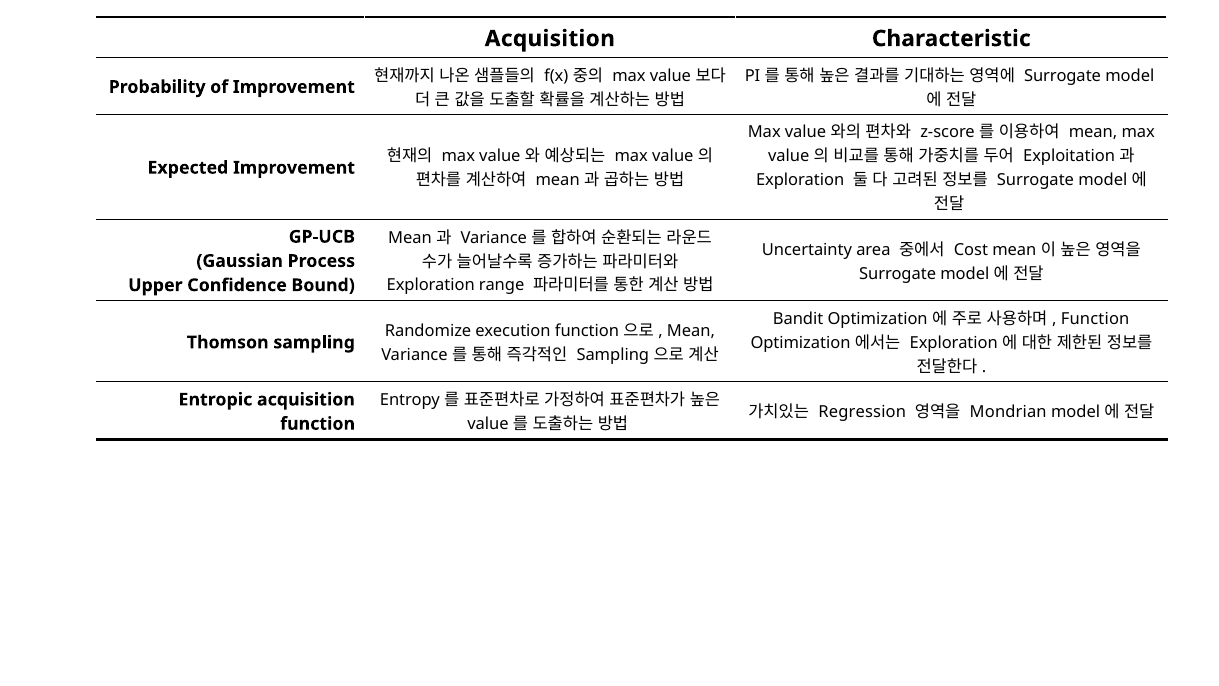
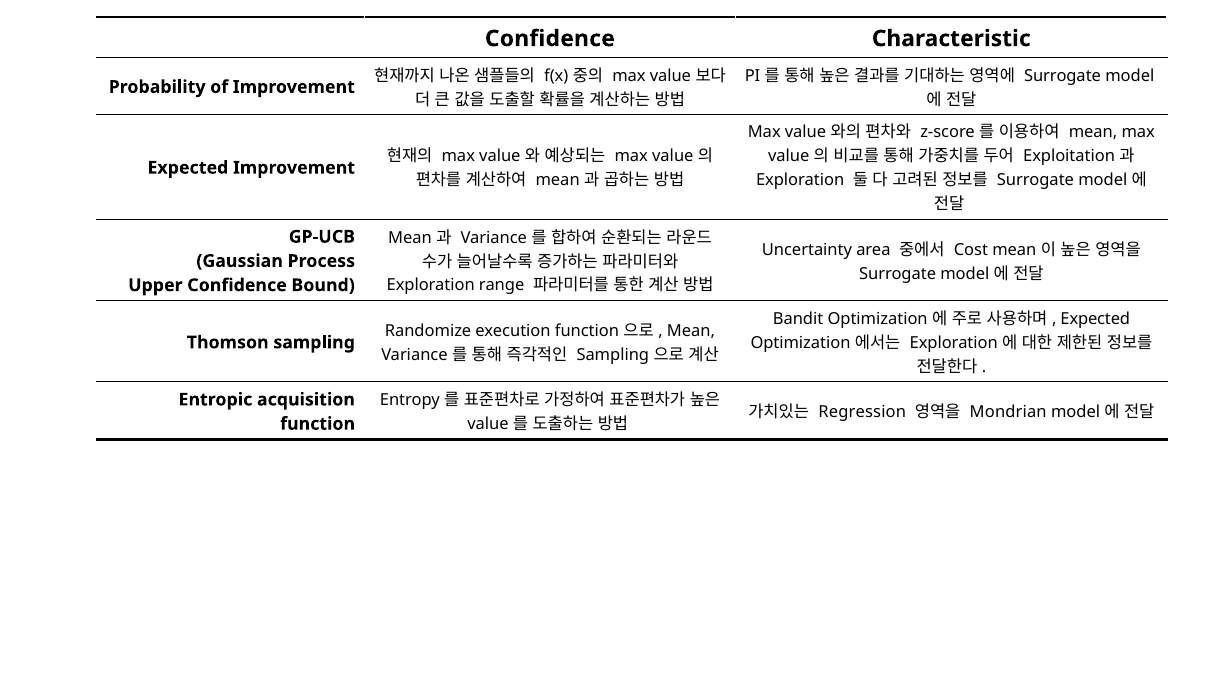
Acquisition: Acquisition -> Confidence (550, 39)
Function: Function -> Expected (1095, 319)
